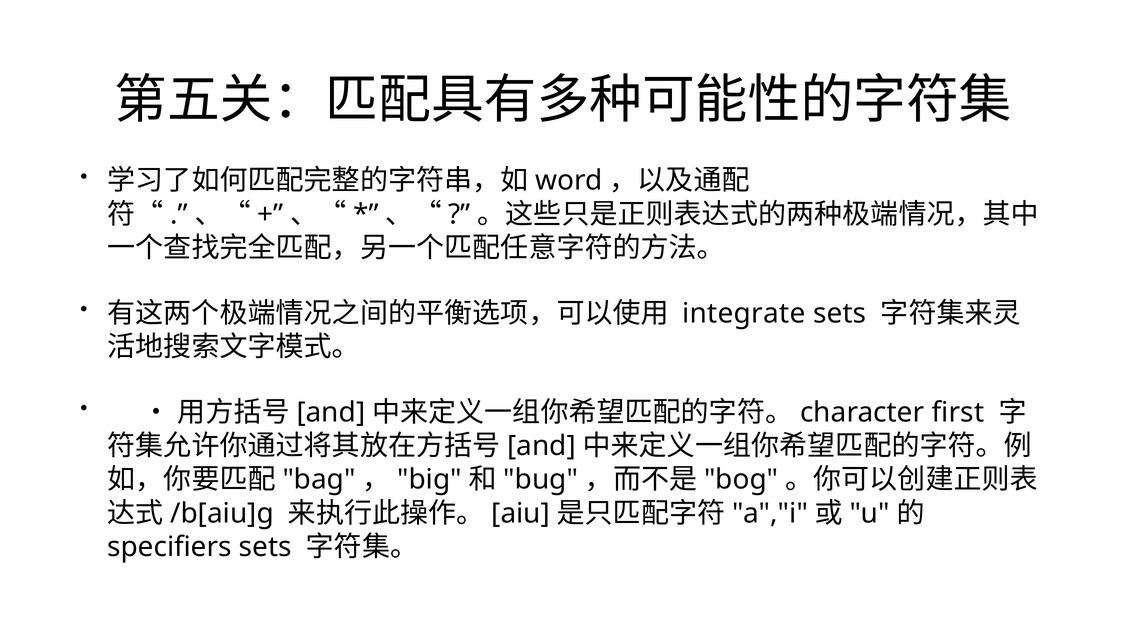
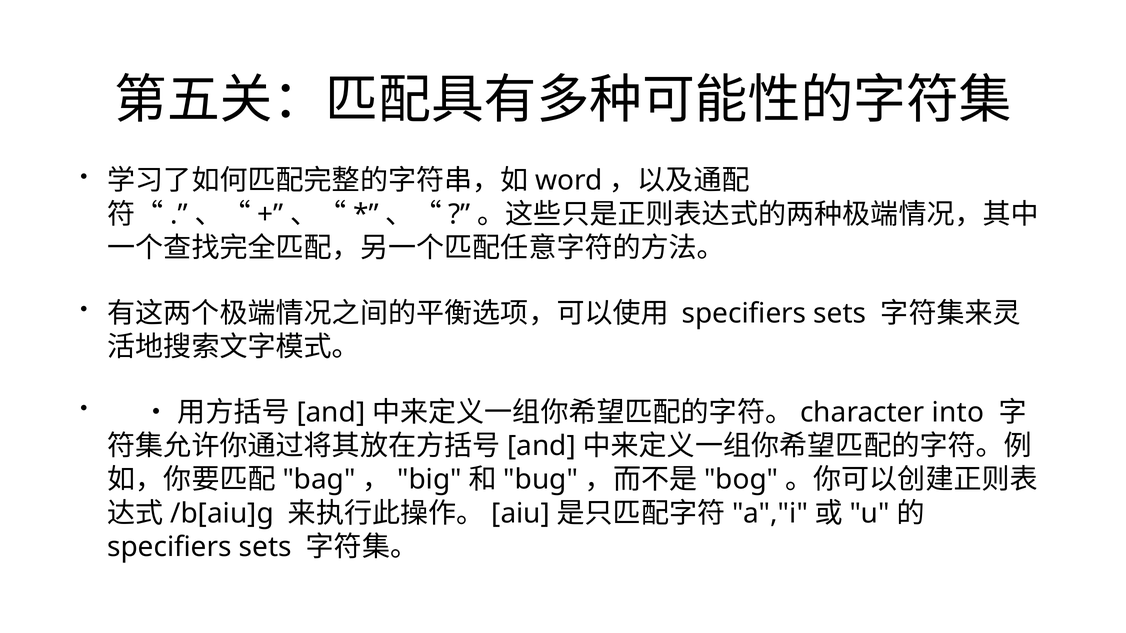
integrate: integrate -> specifiers (744, 314)
first: first -> into (958, 413)
